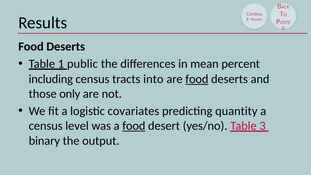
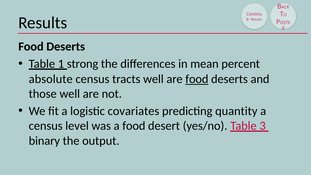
public: public -> strong (83, 64)
including: including -> absolute (51, 79)
tracts into: into -> well (153, 79)
those only: only -> well (70, 94)
food underline: present -> none (134, 126)
